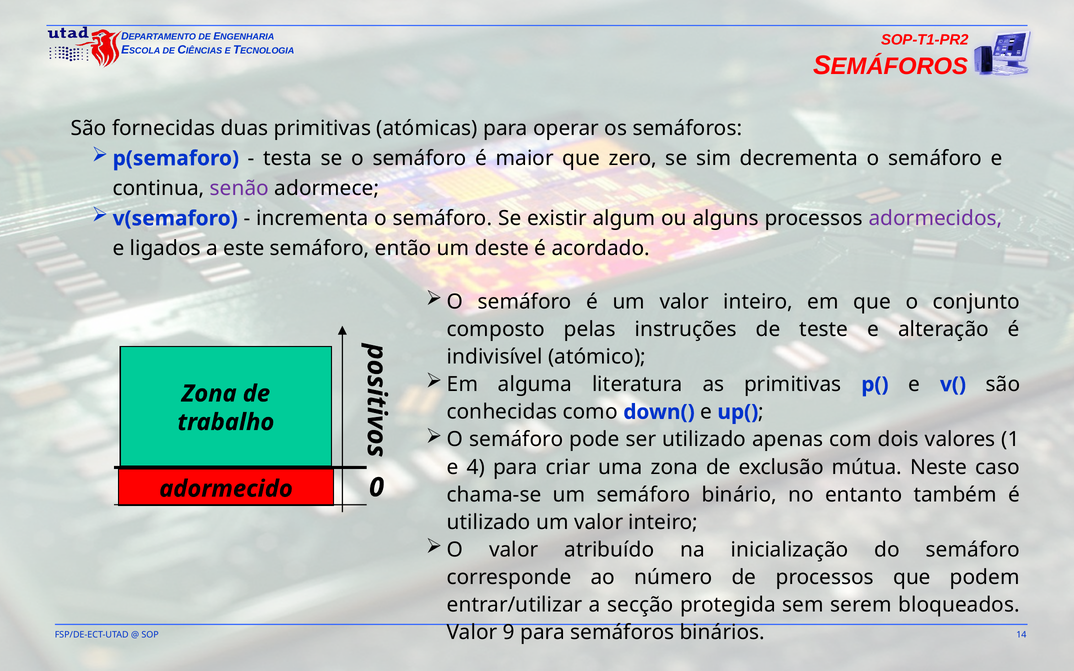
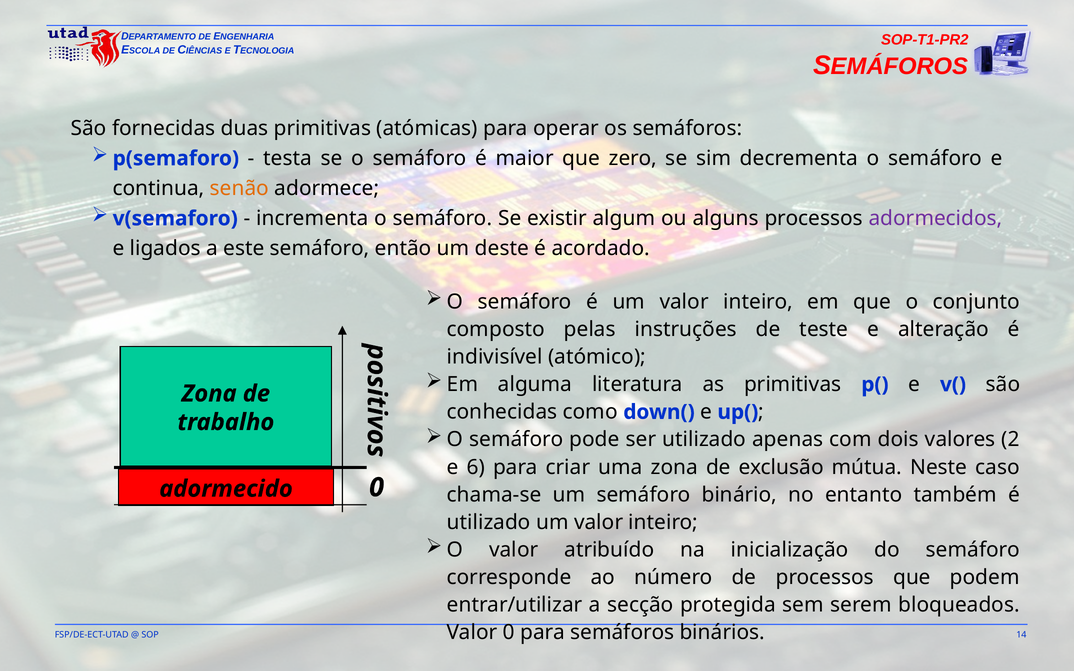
senão colour: purple -> orange (239, 188)
1: 1 -> 2 (1011, 440)
4: 4 -> 6 (476, 467)
Valor 9: 9 -> 0 (509, 633)
